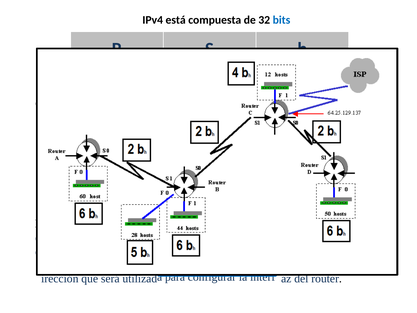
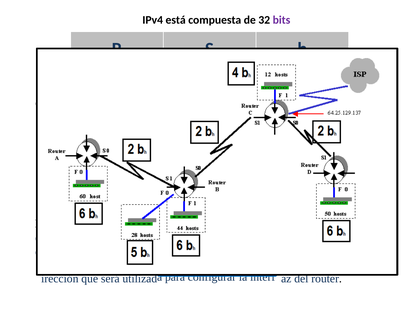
bits colour: blue -> purple (282, 20)
